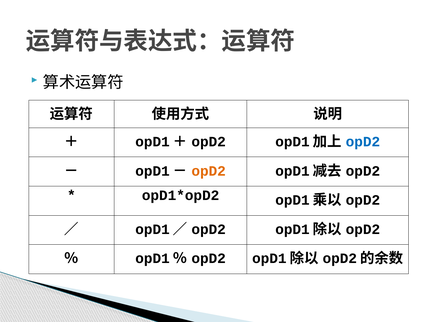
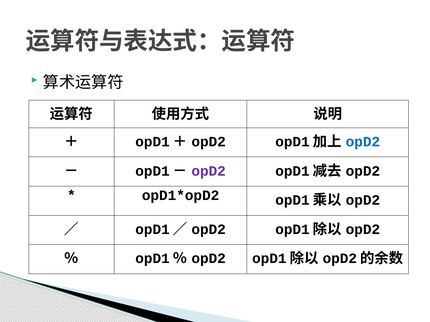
opD2 colour: orange -> purple (209, 171)
